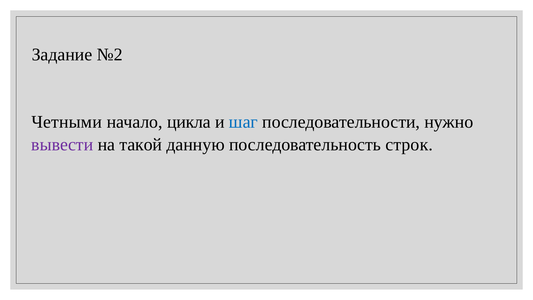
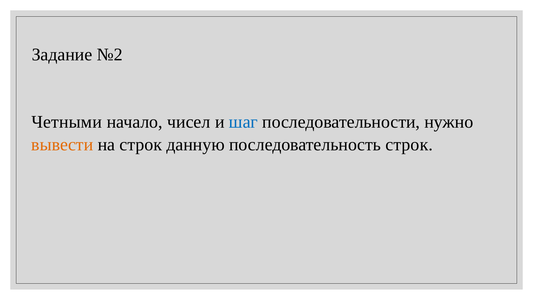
цикла: цикла -> чисел (189, 122)
вывести colour: purple -> orange (62, 145)
на такой: такой -> строк (141, 145)
